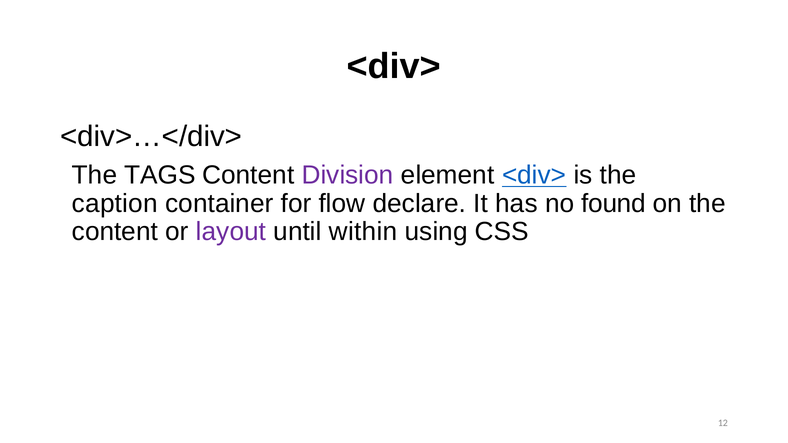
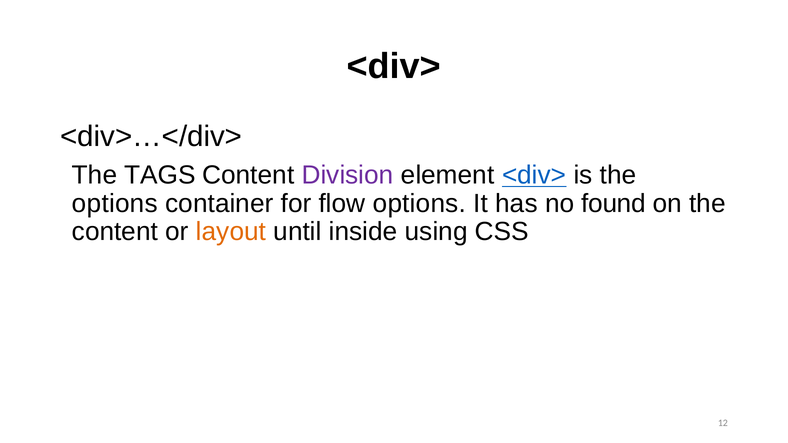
caption: caption -> options (115, 204)
flow declare: declare -> options (419, 204)
layout colour: purple -> orange (231, 232)
within: within -> inside (363, 232)
